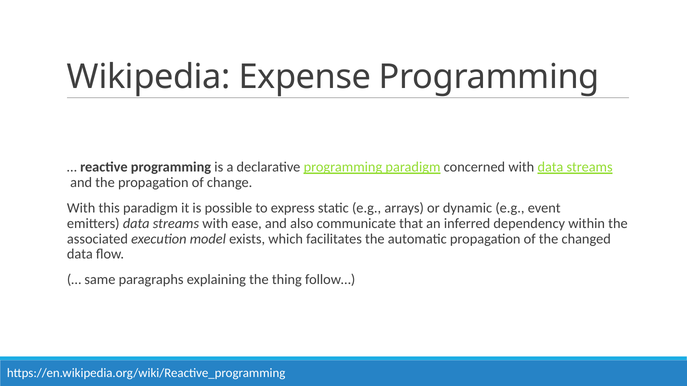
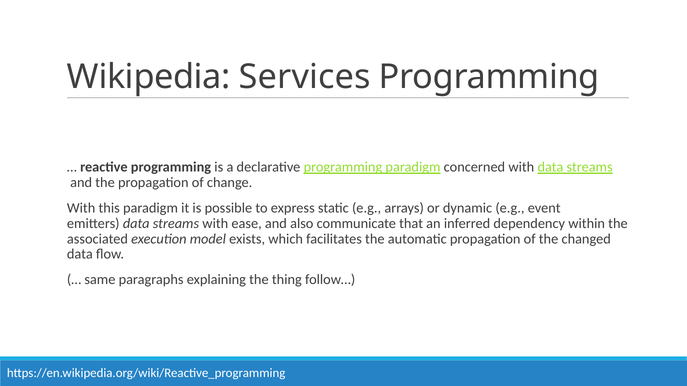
Expense: Expense -> Services (305, 77)
